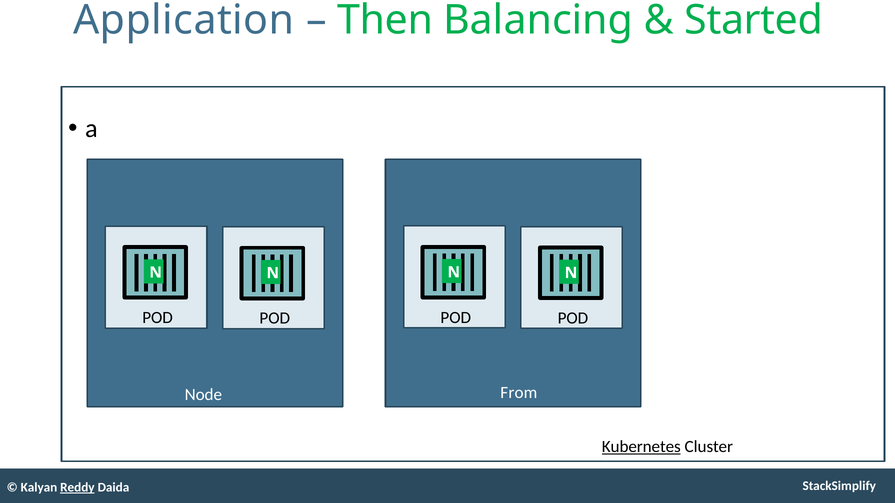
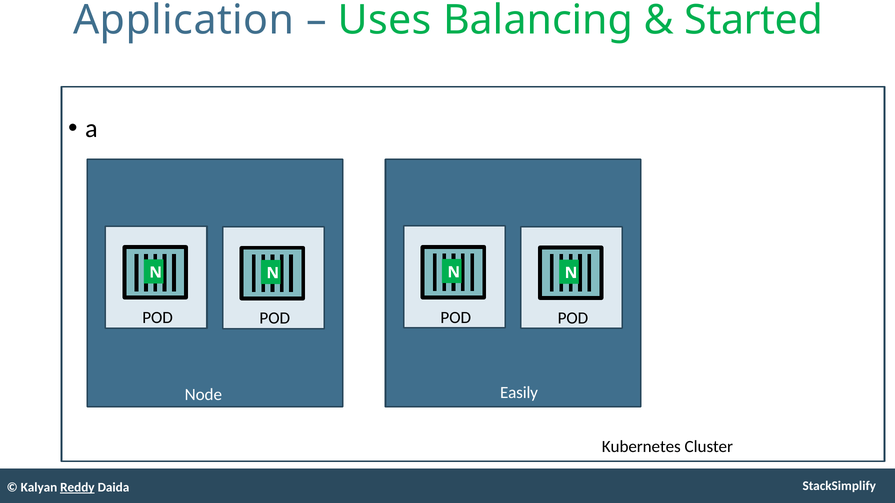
Then: Then -> Uses (385, 20)
From: From -> Easily (519, 393)
Kubernetes underline: present -> none (641, 447)
